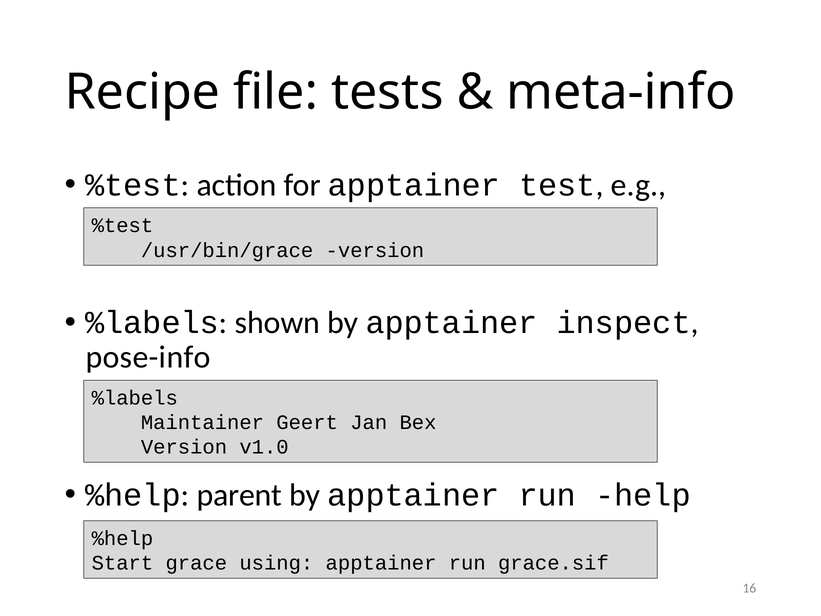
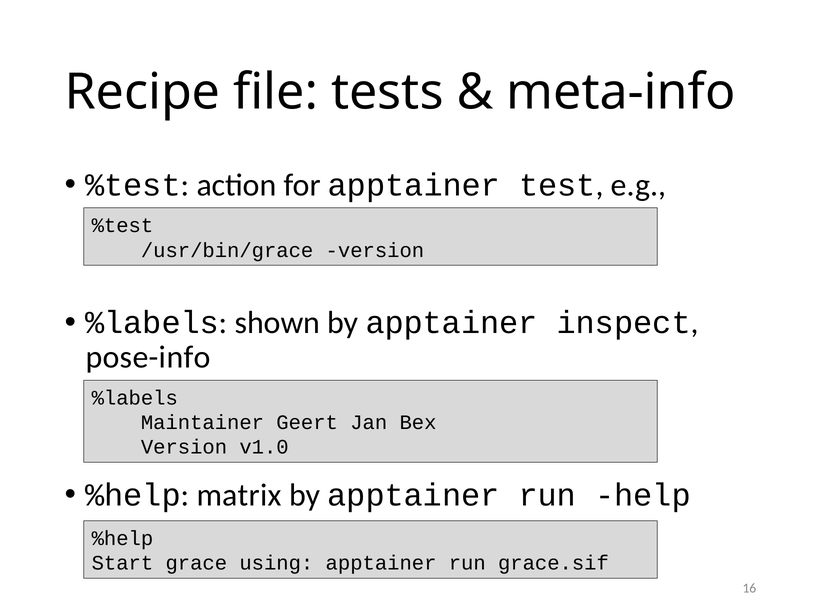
parent: parent -> matrix (239, 495)
